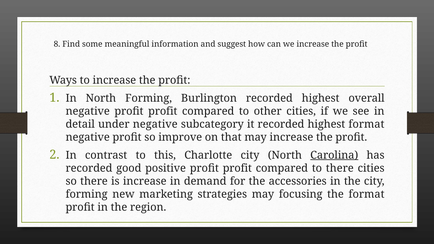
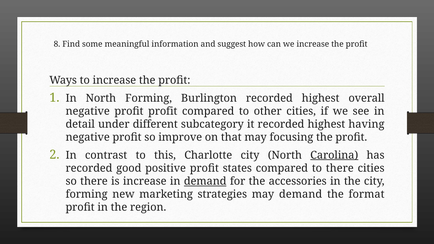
under negative: negative -> different (155, 124)
highest format: format -> having (366, 124)
may increase: increase -> focusing (291, 137)
positive profit profit: profit -> states (237, 168)
demand underline: none -> present (205, 181)
may focusing: focusing -> demand (301, 194)
